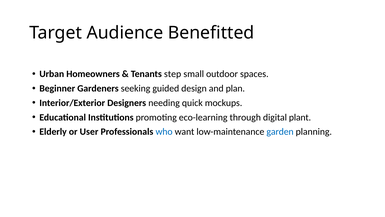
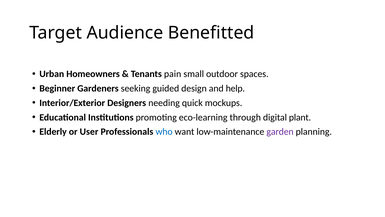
step: step -> pain (173, 74)
plan: plan -> help (235, 88)
garden colour: blue -> purple (280, 131)
